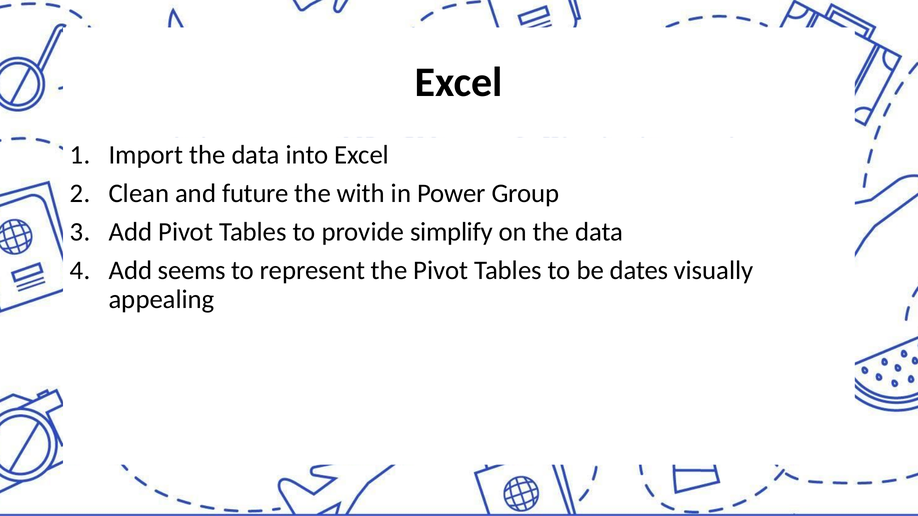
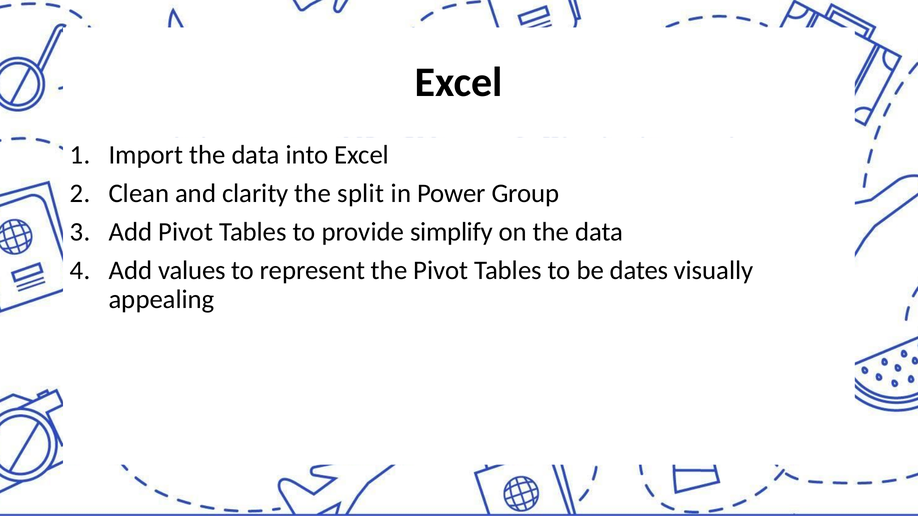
future: future -> clarity (255, 194)
with: with -> split (361, 194)
seems: seems -> values (192, 271)
